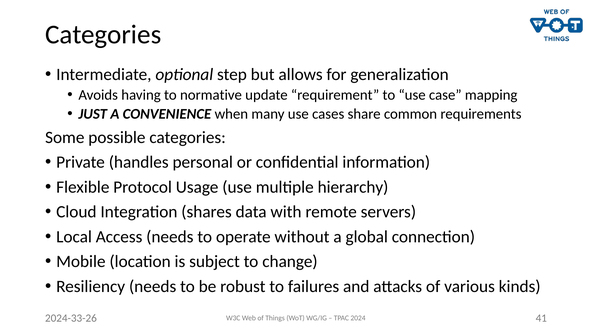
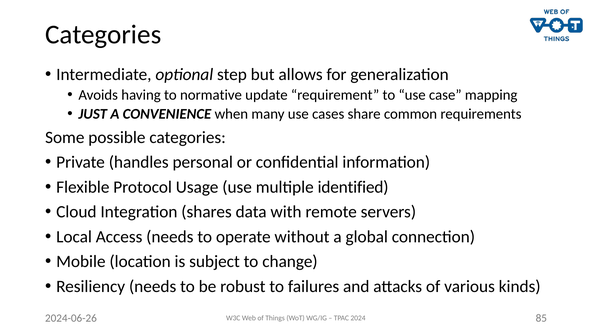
hierarchy: hierarchy -> identified (353, 187)
2024-33-26: 2024-33-26 -> 2024-06-26 (71, 318)
41: 41 -> 85 (541, 318)
